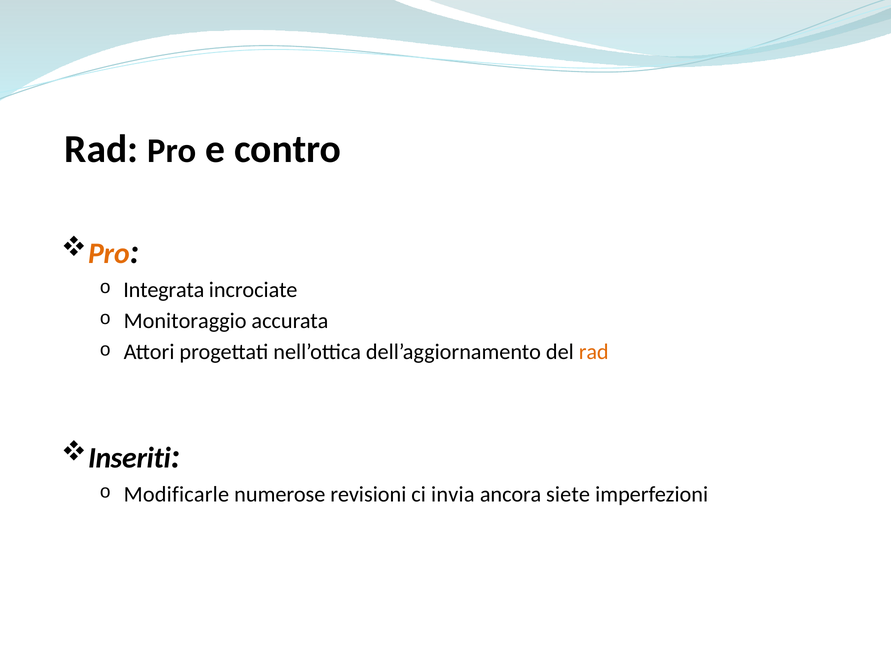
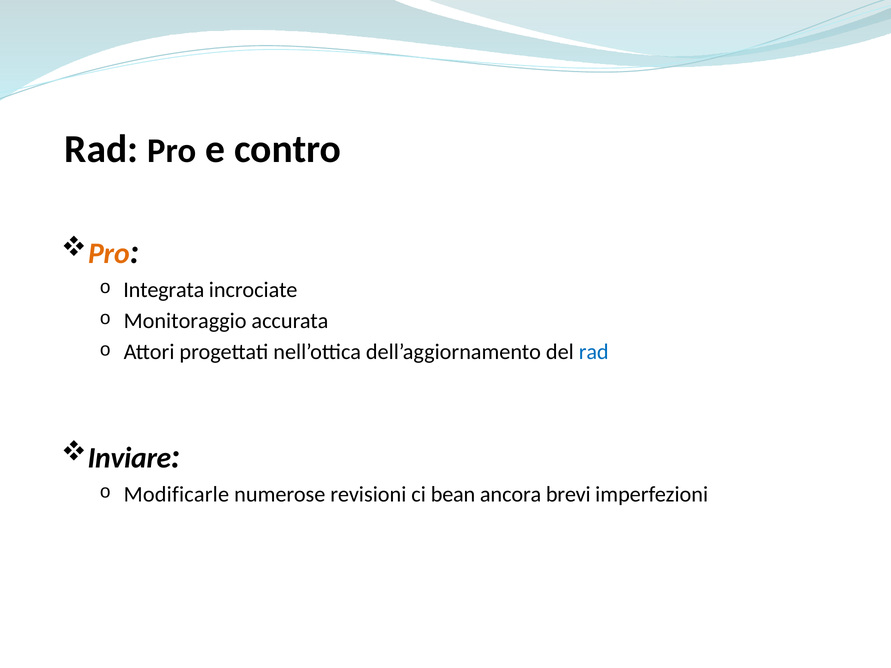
rad colour: orange -> blue (594, 352)
Inseriti: Inseriti -> Inviare (130, 458)
invia: invia -> bean (453, 494)
siete: siete -> brevi (568, 494)
